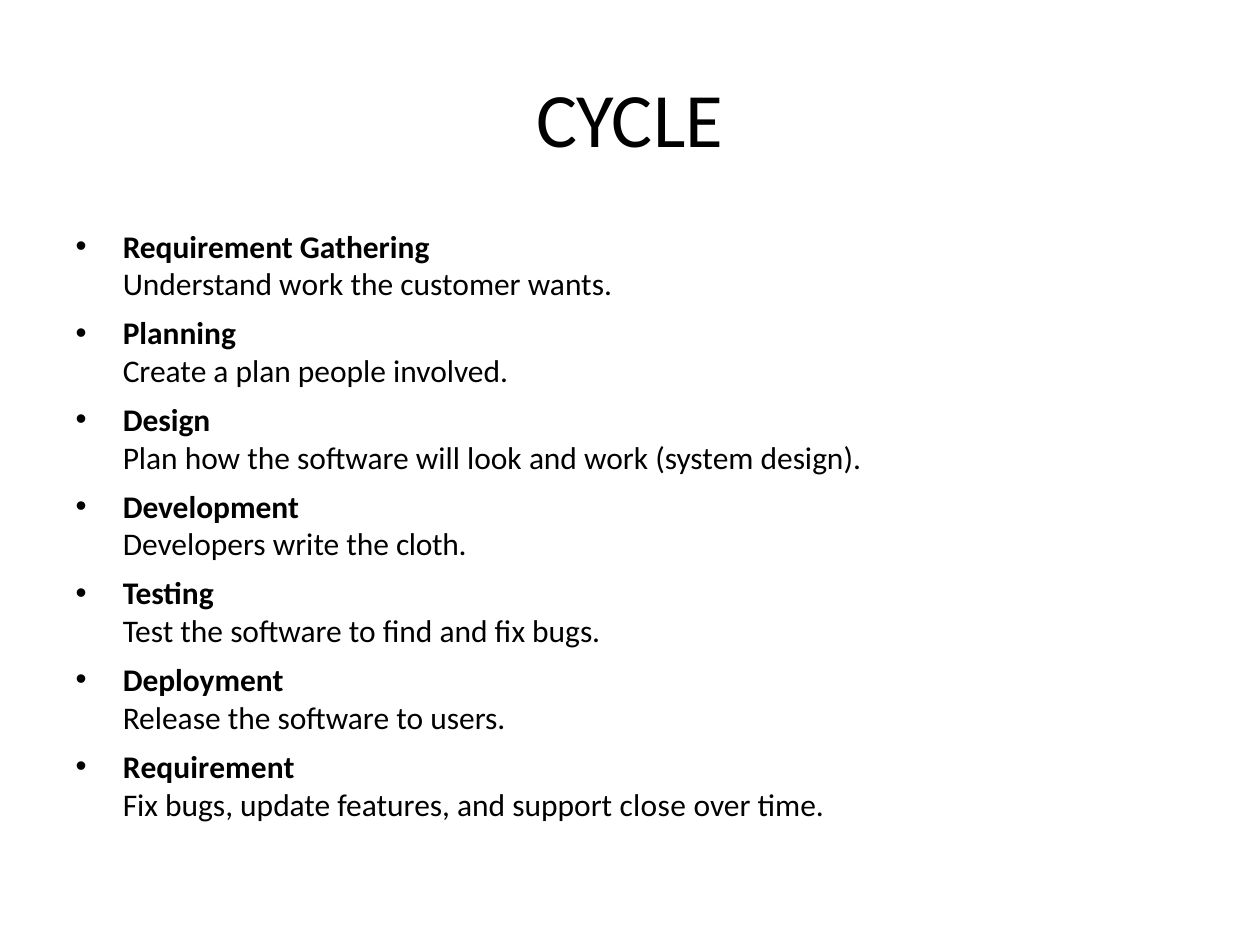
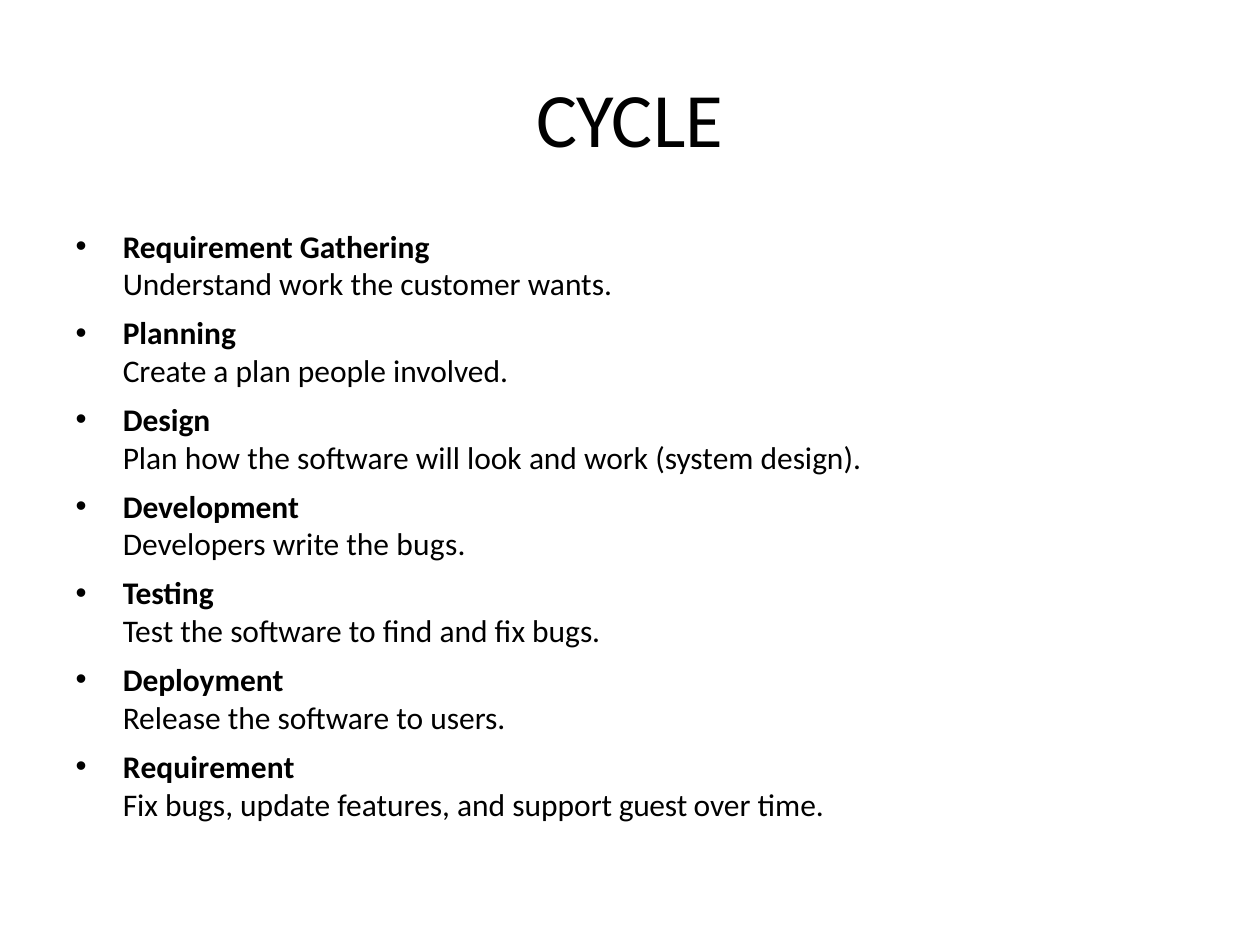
the cloth: cloth -> bugs (431, 546)
close: close -> guest (653, 806)
